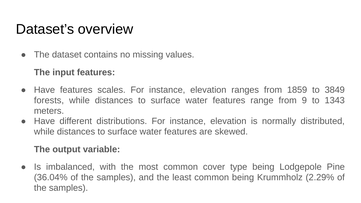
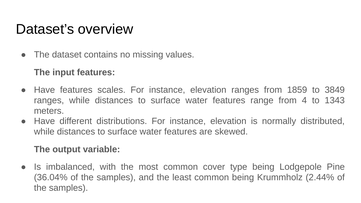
forests: forests -> ranges (49, 100)
9: 9 -> 4 (304, 100)
2.29%: 2.29% -> 2.44% (320, 177)
